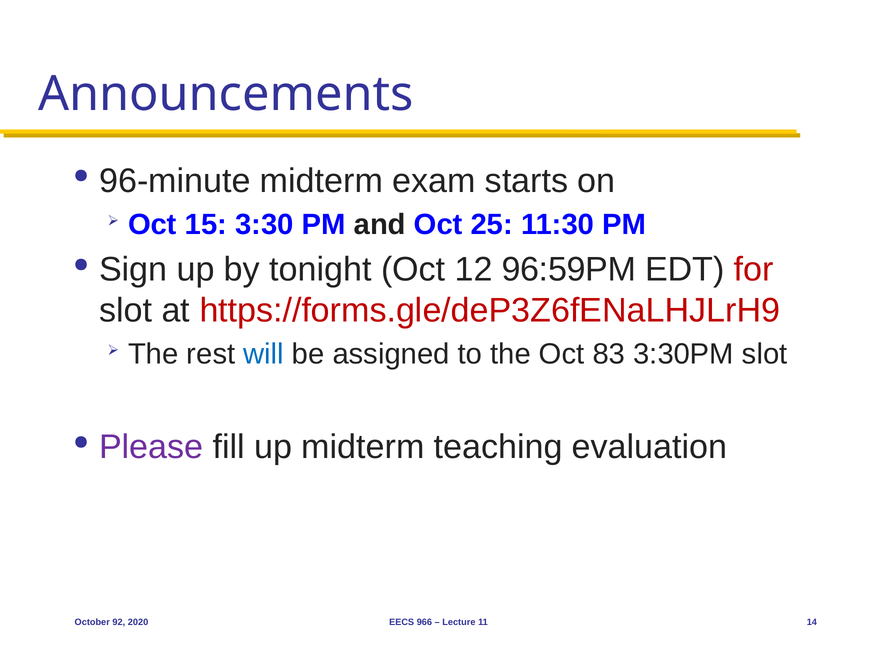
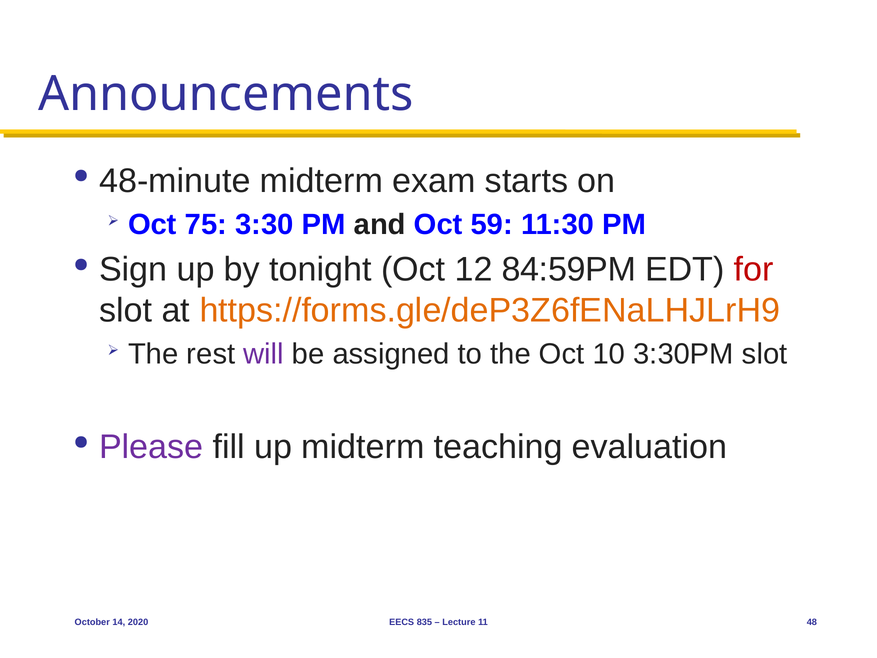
96-minute: 96-minute -> 48-minute (175, 181)
15: 15 -> 75 (206, 224)
25: 25 -> 59 (492, 224)
96:59PM: 96:59PM -> 84:59PM (569, 269)
https://forms.gle/deP3Z6fENaLHJLrH9 colour: red -> orange (490, 310)
will colour: blue -> purple (264, 354)
83: 83 -> 10 (609, 354)
92: 92 -> 14 (119, 622)
966: 966 -> 835 (424, 622)
14: 14 -> 48 (812, 622)
